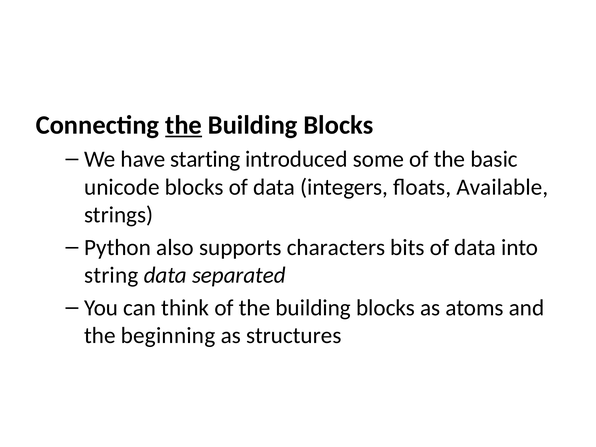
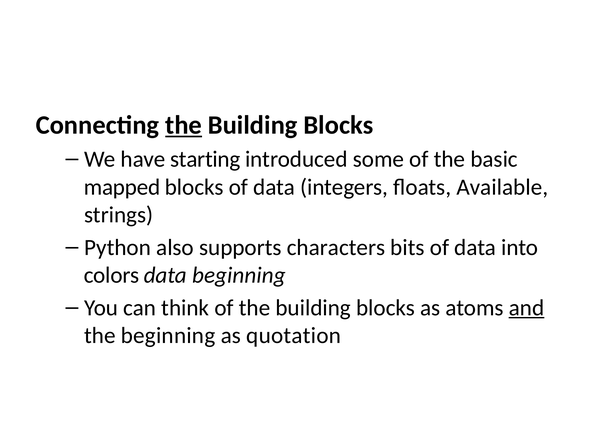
unicode: unicode -> mapped (122, 187)
string: string -> colors (111, 275)
data separated: separated -> beginning (239, 275)
and underline: none -> present (526, 308)
structures: structures -> quotation (294, 336)
